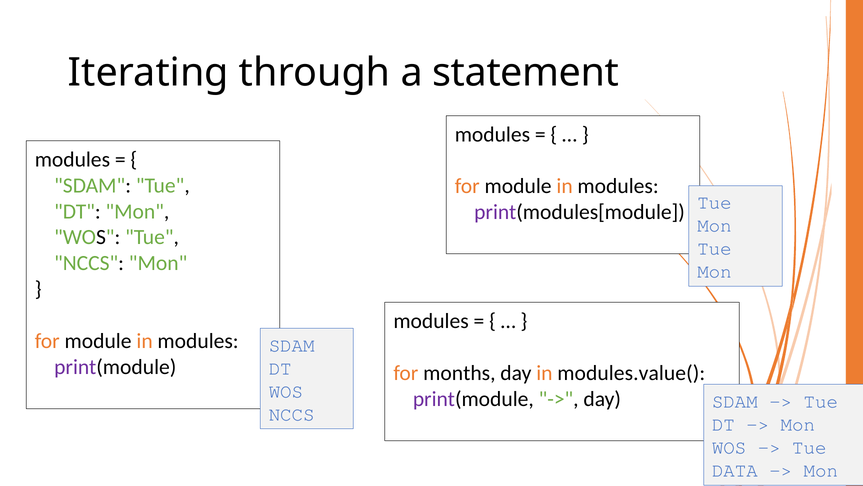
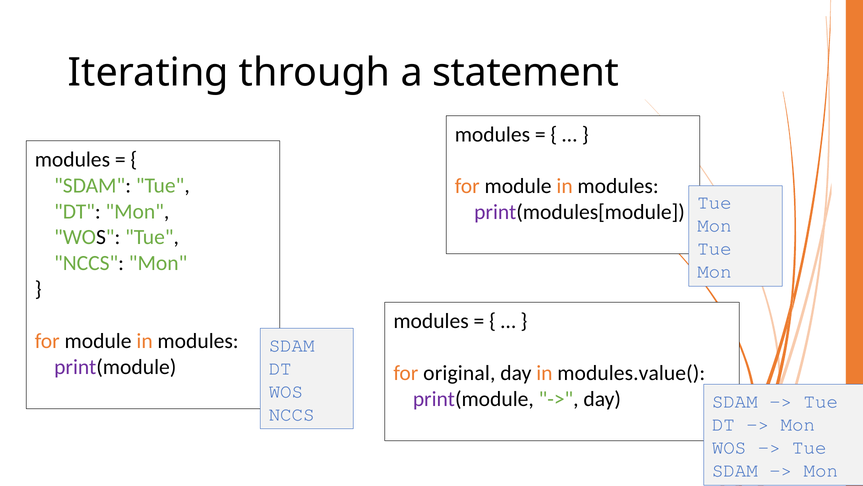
months: months -> original (459, 373)
DATA: DATA -> SDAM (735, 470)
